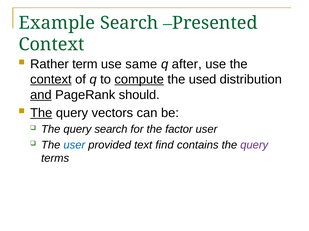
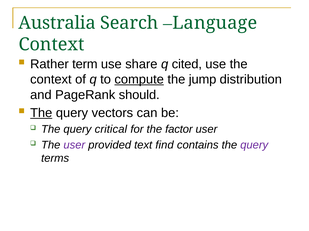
Example: Example -> Australia (57, 23)
Presented: Presented -> Language (215, 23)
same: same -> share (141, 64)
after: after -> cited (187, 64)
context underline: present -> none (51, 80)
used: used -> jump (203, 80)
and underline: present -> none (41, 95)
query search: search -> critical (111, 130)
user colour: blue -> purple (74, 145)
